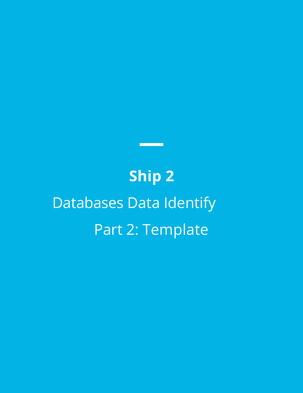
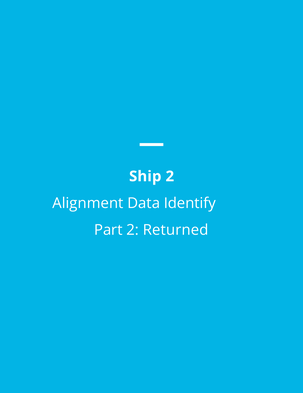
Databases: Databases -> Alignment (88, 203)
Template: Template -> Returned (176, 229)
